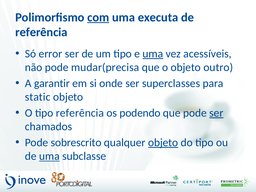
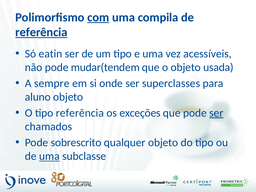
executa: executa -> compila (158, 17)
referência underline: none -> present (41, 32)
error: error -> eatin (51, 54)
uma underline: present -> none (153, 54)
mudar(precisa: mudar(precisa -> mudar(tendem (105, 67)
outro: outro -> usada (218, 67)
garantir: garantir -> sempre (52, 83)
static: static -> aluno (38, 97)
podendo: podendo -> exceções (140, 113)
objeto underline: present -> none (163, 143)
